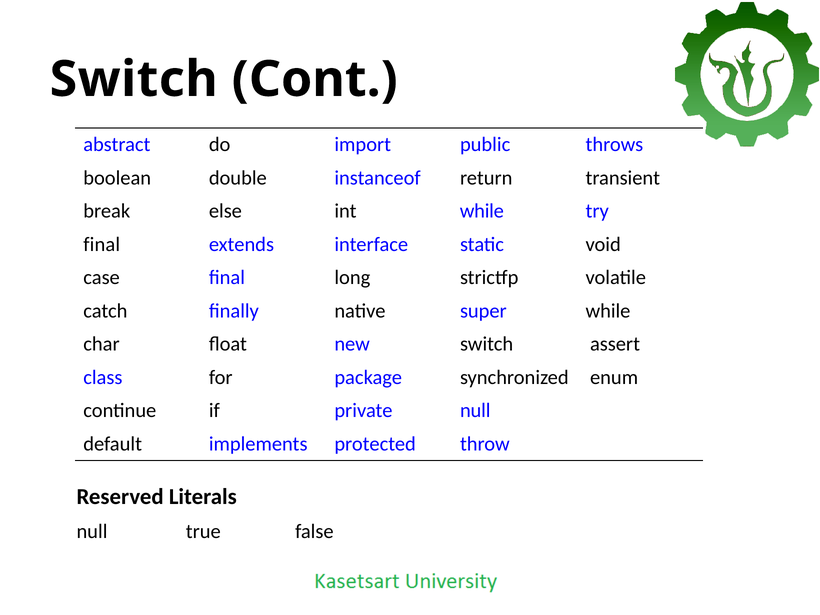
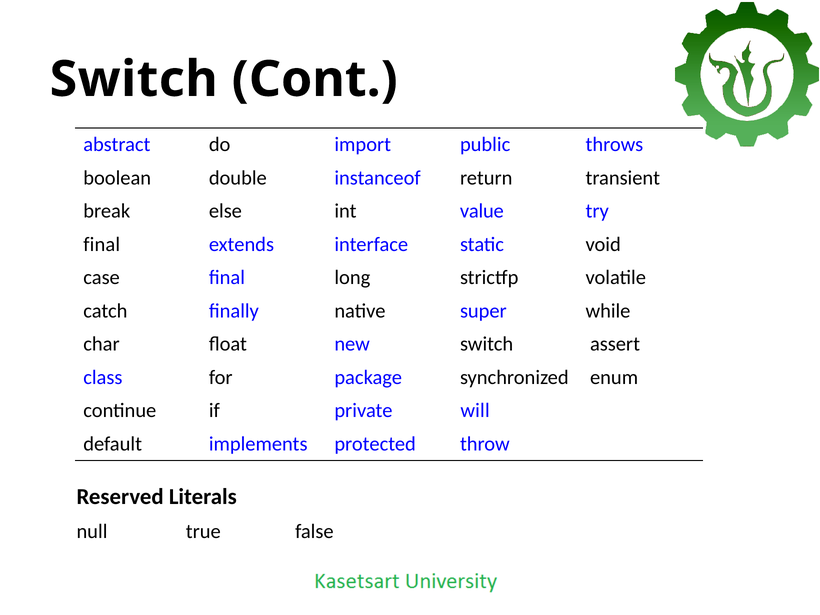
int while: while -> value (482, 211)
private null: null -> will (475, 411)
